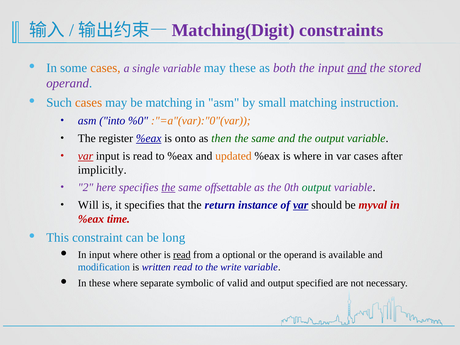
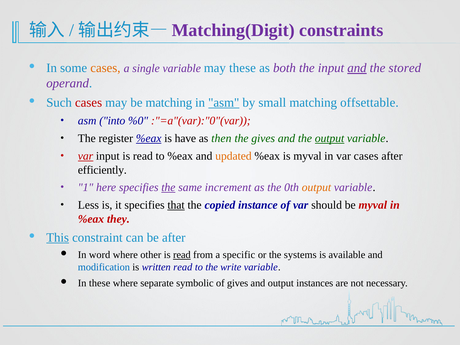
cases colour: orange -> red (89, 102)
asm underline: none -> present (224, 102)
instruction: instruction -> offsettable (369, 102)
:"=a"(var):"0"(var colour: orange -> red (201, 121)
onto: onto -> have (185, 138)
same: same -> gives (263, 138)
output underline: none -> present (330, 138)
is where: where -> myval (308, 156)
implicitly: implicitly -> efficiently (102, 170)
2: 2 -> 1 (86, 188)
offsettable: offsettable -> increment (228, 188)
output colour: green -> orange (316, 188)
Will: Will -> Less (88, 205)
that underline: none -> present (176, 205)
return: return -> copied (220, 205)
var underline: present -> none (301, 205)
time: time -> they (118, 219)
This underline: none -> present (58, 237)
be long: long -> after (174, 237)
In input: input -> word (100, 255)
optional: optional -> specific (239, 255)
the operand: operand -> systems (300, 255)
of valid: valid -> gives (238, 283)
specified: specified -> instances (315, 283)
